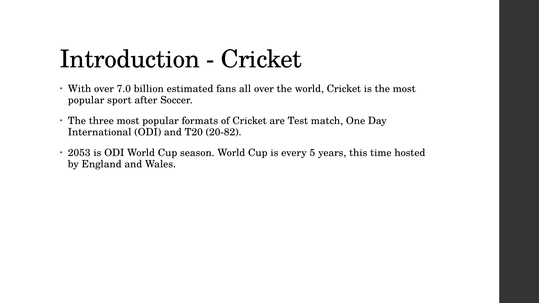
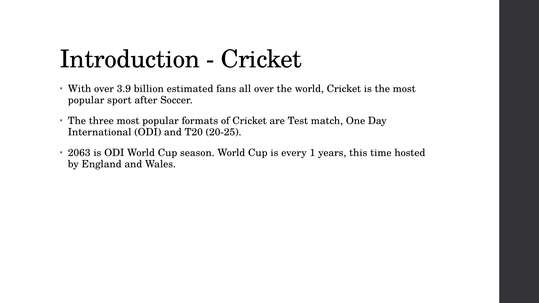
7.0: 7.0 -> 3.9 (124, 89)
20-82: 20-82 -> 20-25 (224, 132)
2053: 2053 -> 2063 (79, 153)
5: 5 -> 1 (312, 153)
